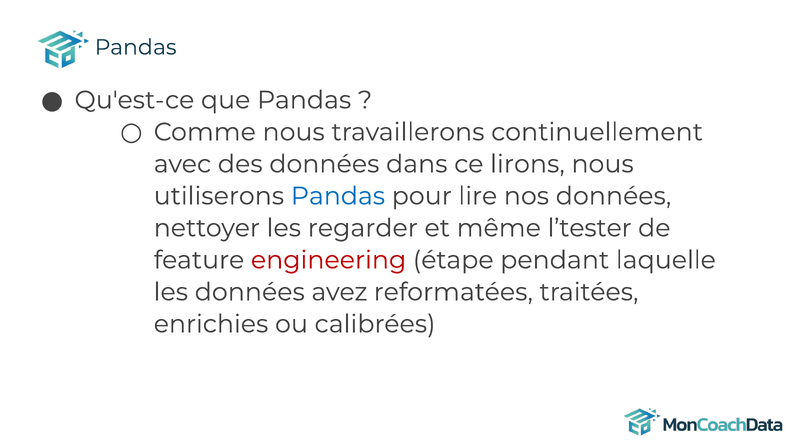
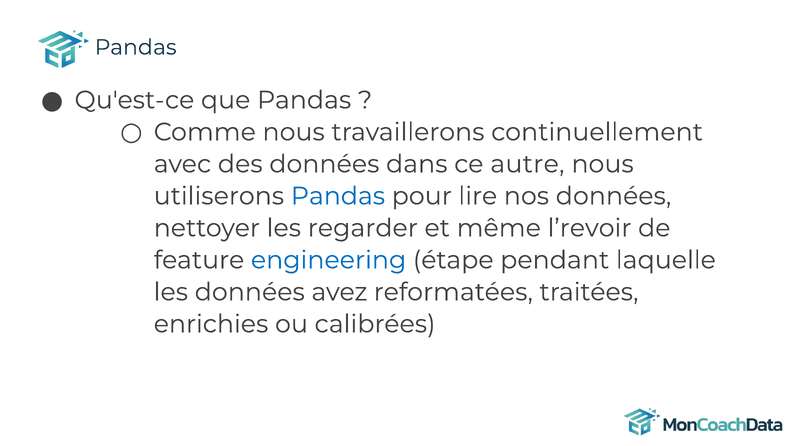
lirons: lirons -> autre (527, 164)
l’tester: l’tester -> l’revoir (590, 228)
engineering colour: red -> blue (329, 260)
